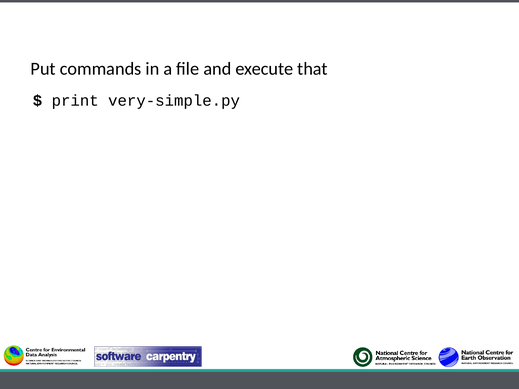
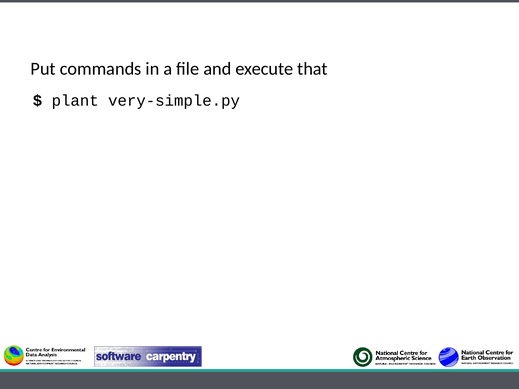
print: print -> plant (75, 101)
